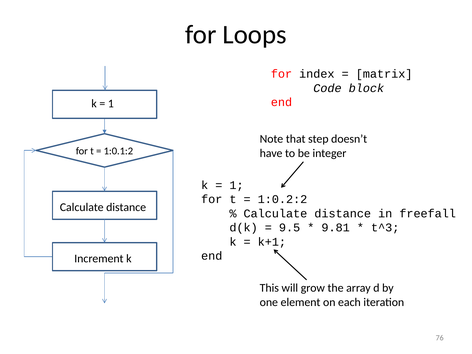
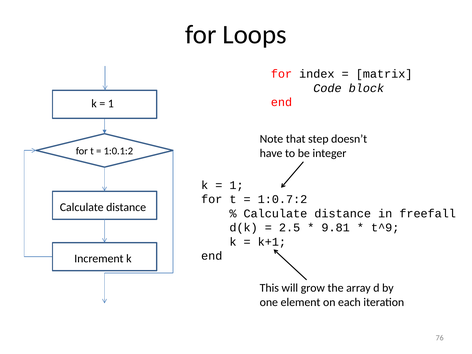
1:0.2:2: 1:0.2:2 -> 1:0.7:2 (283, 199)
9.5: 9.5 -> 2.5 (290, 228)
t^3: t^3 -> t^9 (385, 228)
